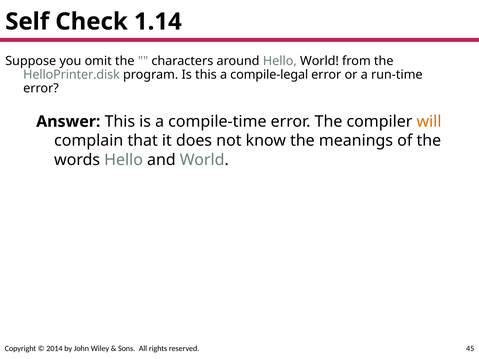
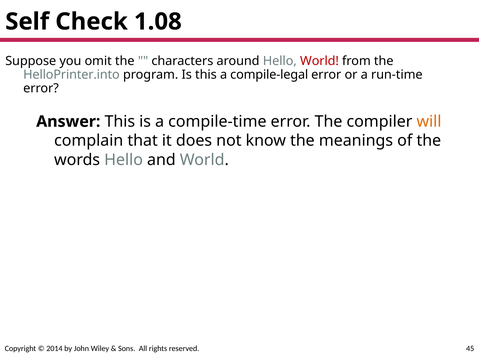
1.14: 1.14 -> 1.08 (158, 22)
World colour: black -> red (319, 61)
HelloPrinter.disk: HelloPrinter.disk -> HelloPrinter.into (71, 75)
